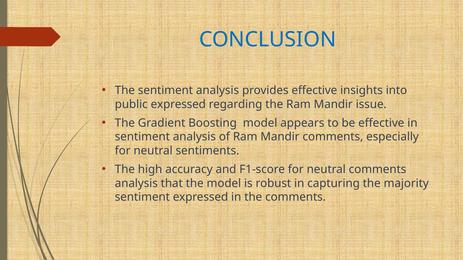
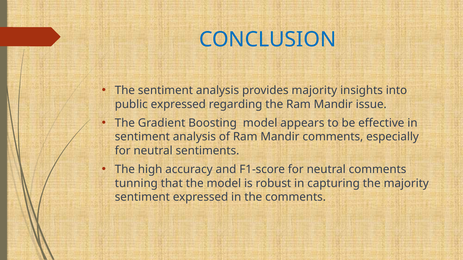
provides effective: effective -> majority (314, 91)
analysis: analysis -> tunning (136, 184)
